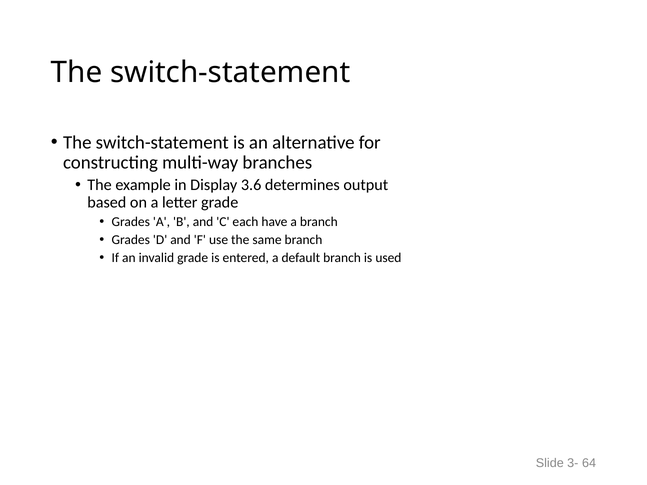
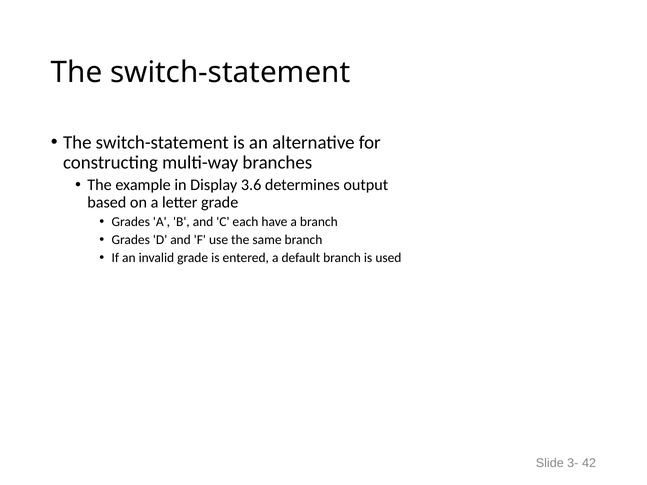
64: 64 -> 42 (589, 464)
